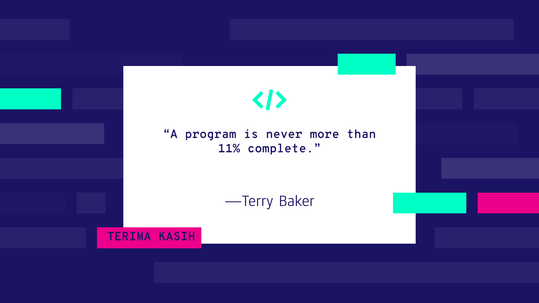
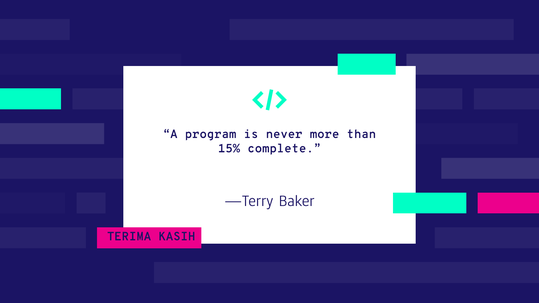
11%: 11% -> 15% (229, 148)
